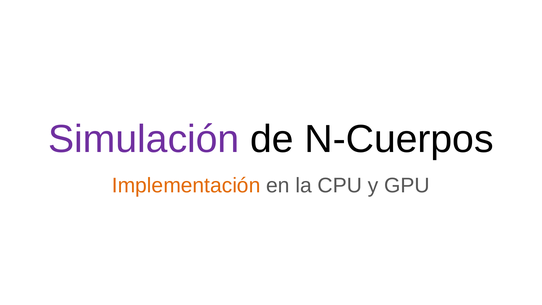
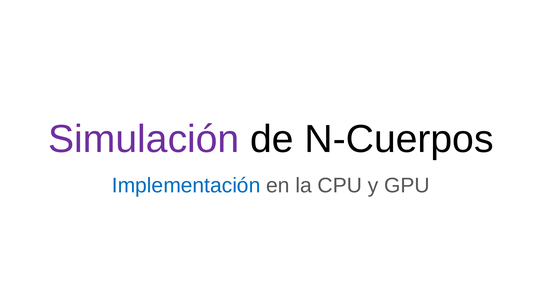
Implementación colour: orange -> blue (186, 186)
